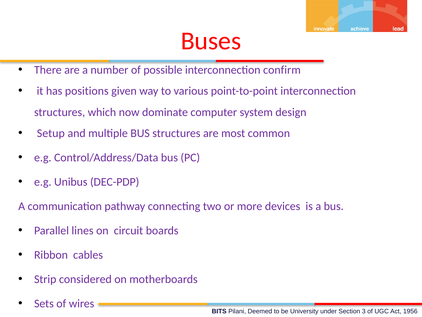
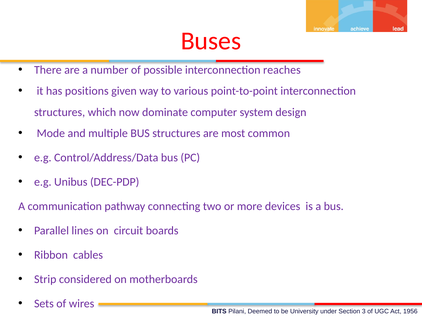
confirm: confirm -> reaches (282, 70)
Setup: Setup -> Mode (51, 133)
